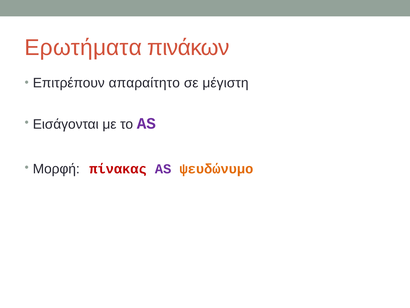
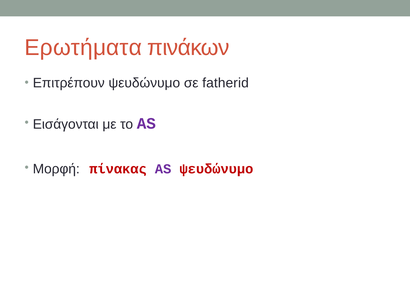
Επιτρέπουν απαραίτητο: απαραίτητο -> ψευδώνυμο (144, 83)
μέγιστη: μέγιστη -> fatherid (226, 83)
ψευδώνυμο colour: orange -> red (216, 169)
